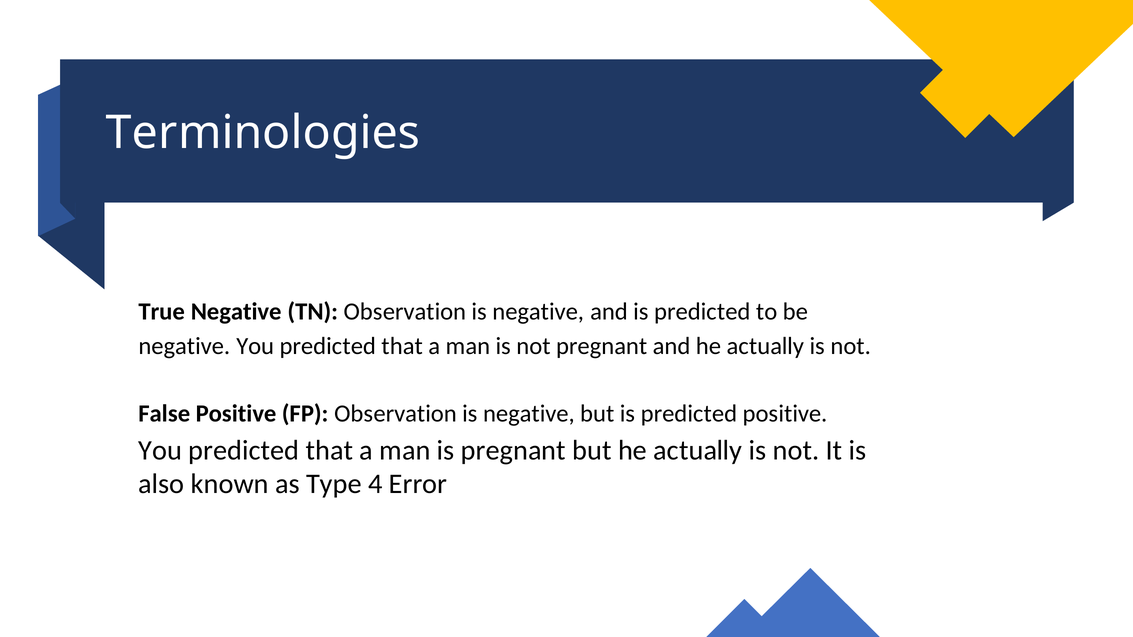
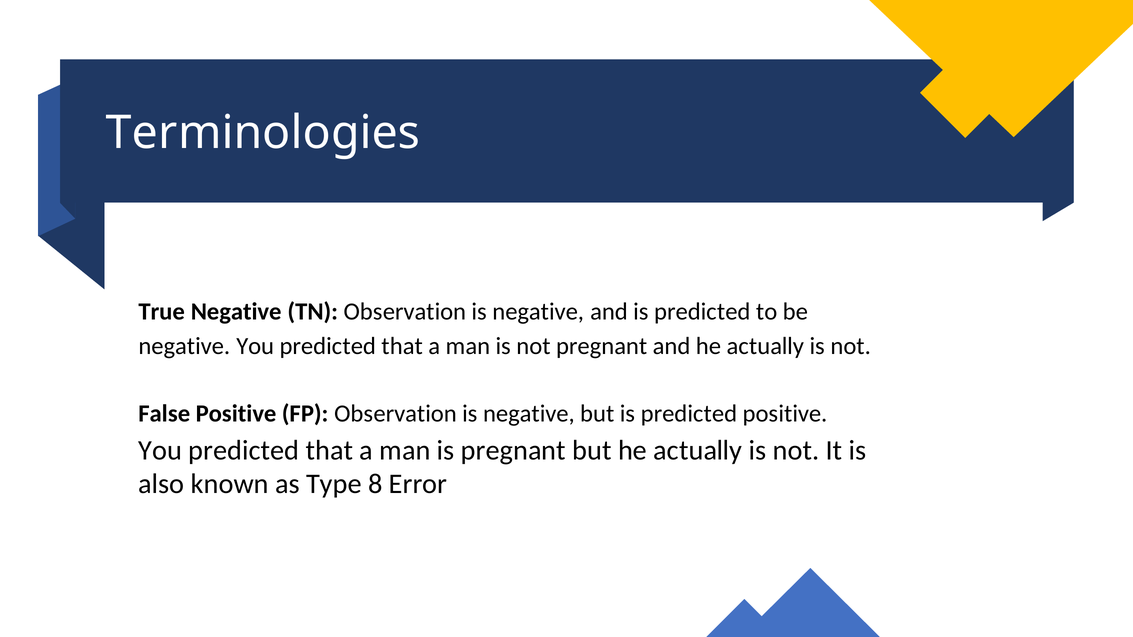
4: 4 -> 8 (375, 484)
